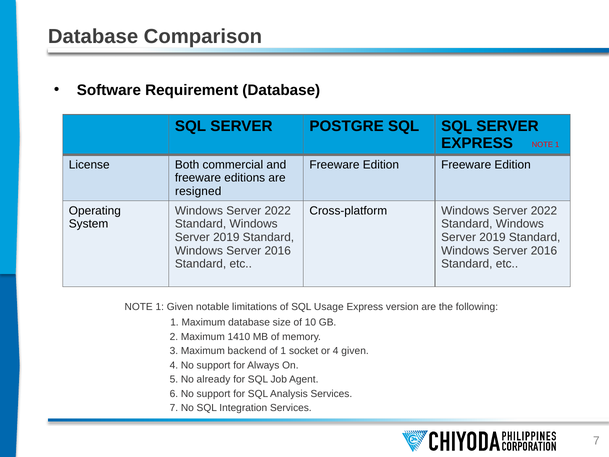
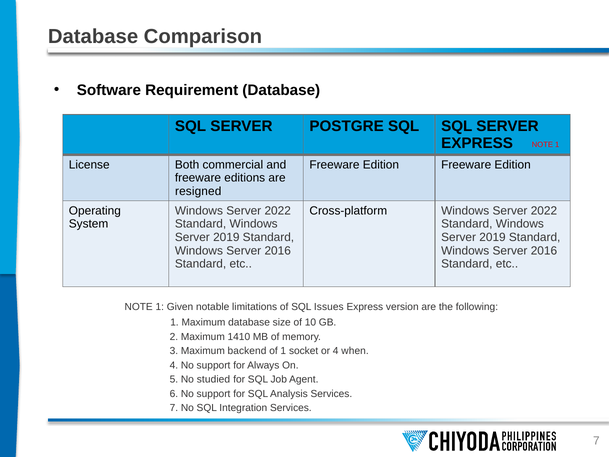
Usage: Usage -> Issues (329, 307)
4 given: given -> when (355, 351)
already: already -> studied (213, 379)
